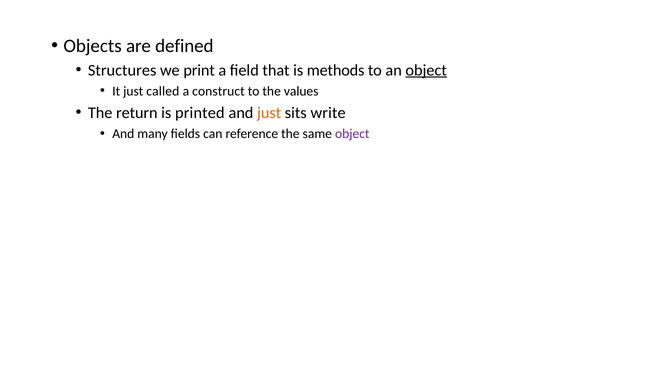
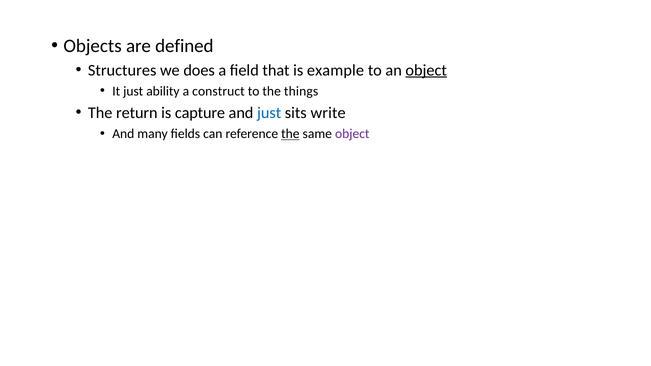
print: print -> does (199, 70)
methods: methods -> example (335, 70)
called: called -> ability (163, 91)
values: values -> things (301, 91)
printed: printed -> capture (200, 113)
just colour: orange -> blue (269, 113)
the underline: none -> present (290, 134)
